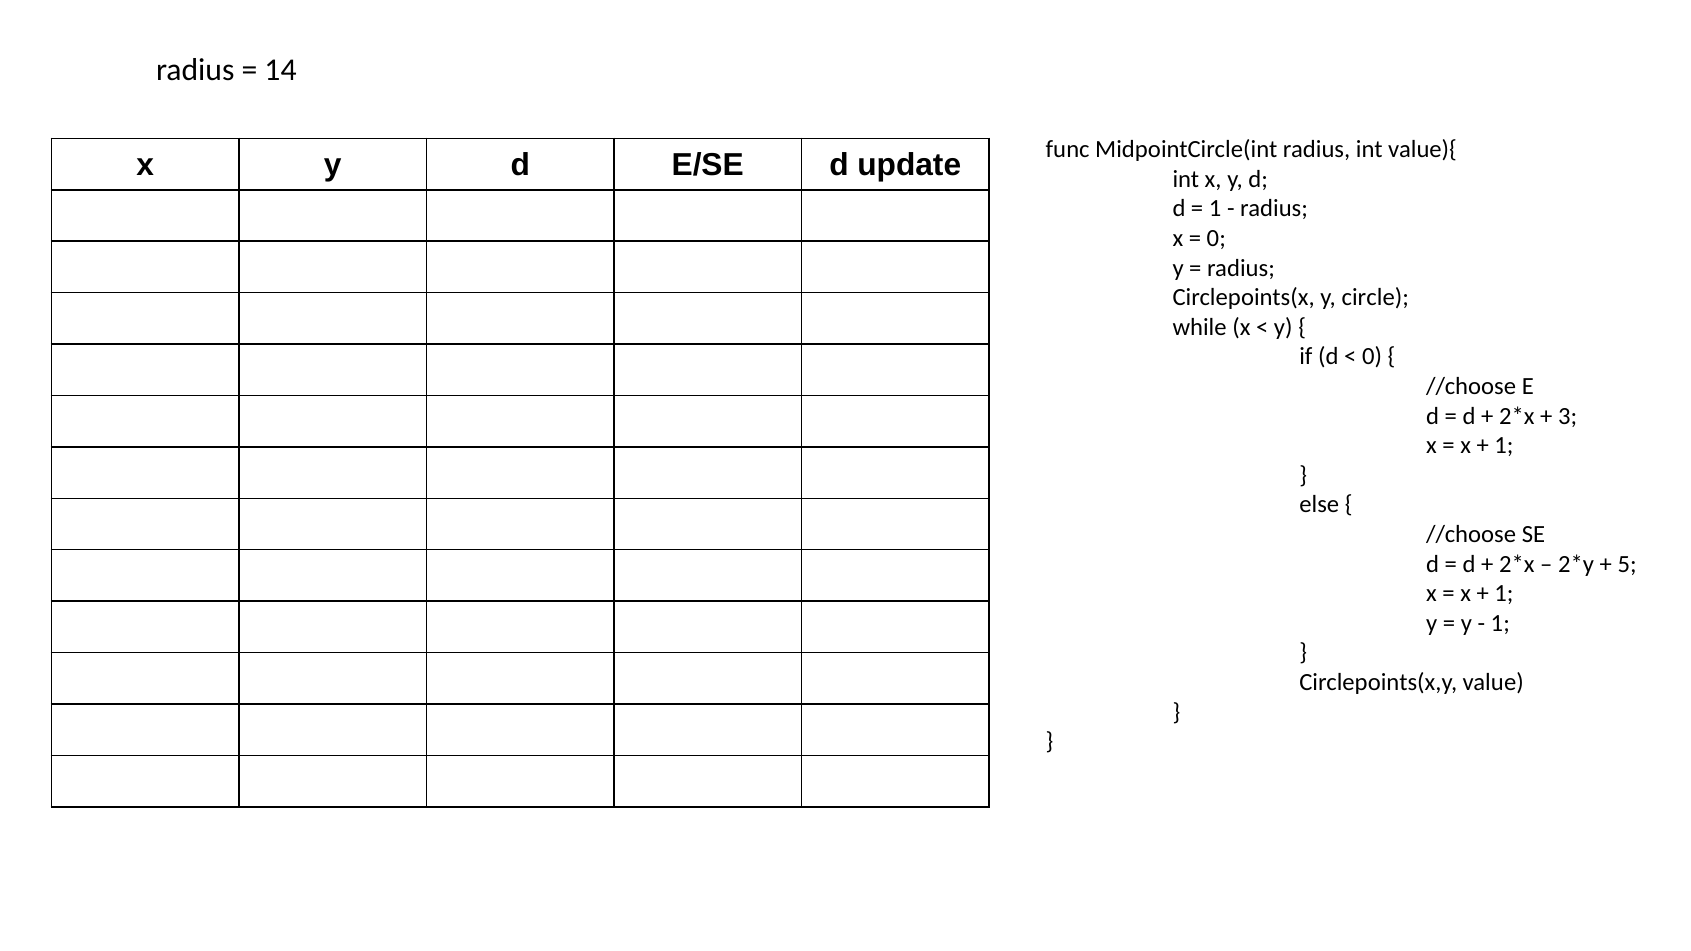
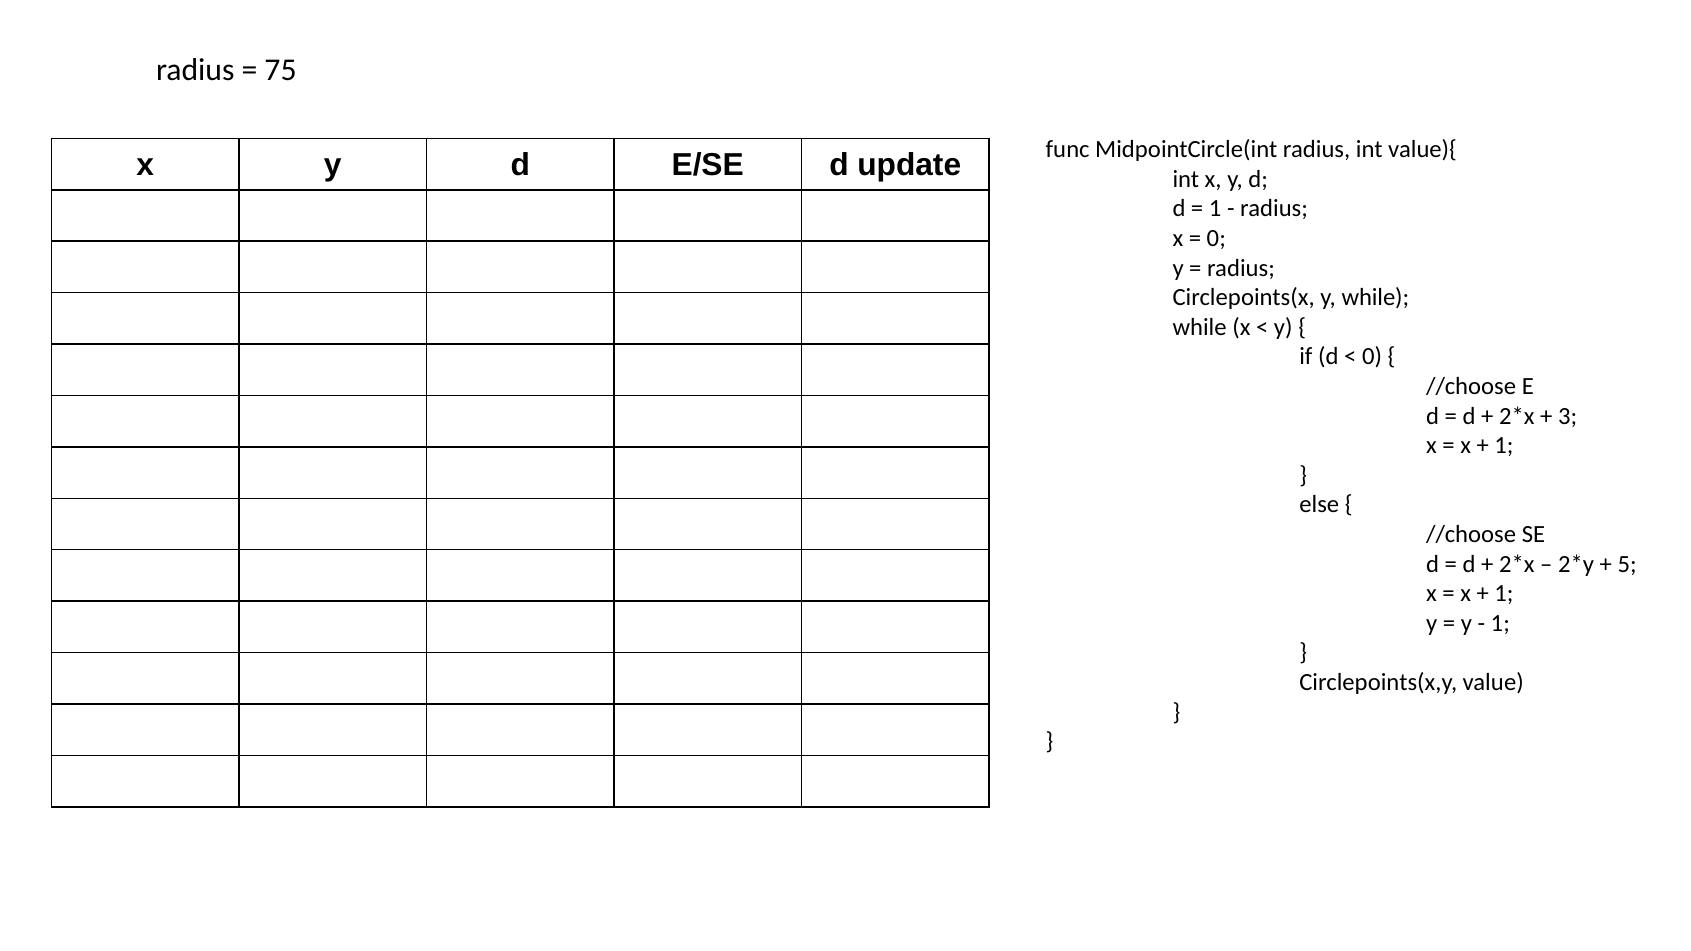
14: 14 -> 75 (281, 71)
y circle: circle -> while (1375, 298)
